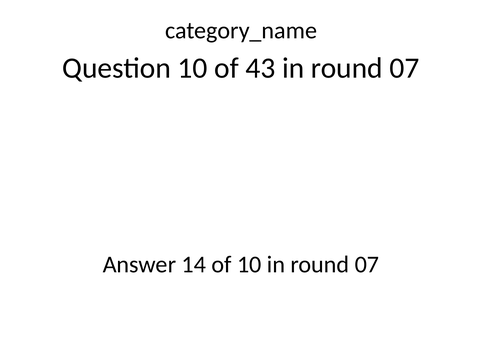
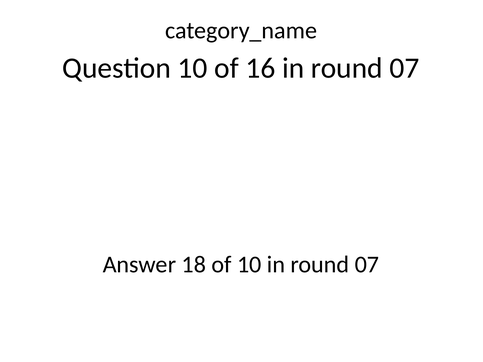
43: 43 -> 16 (260, 68)
14: 14 -> 18 (194, 265)
